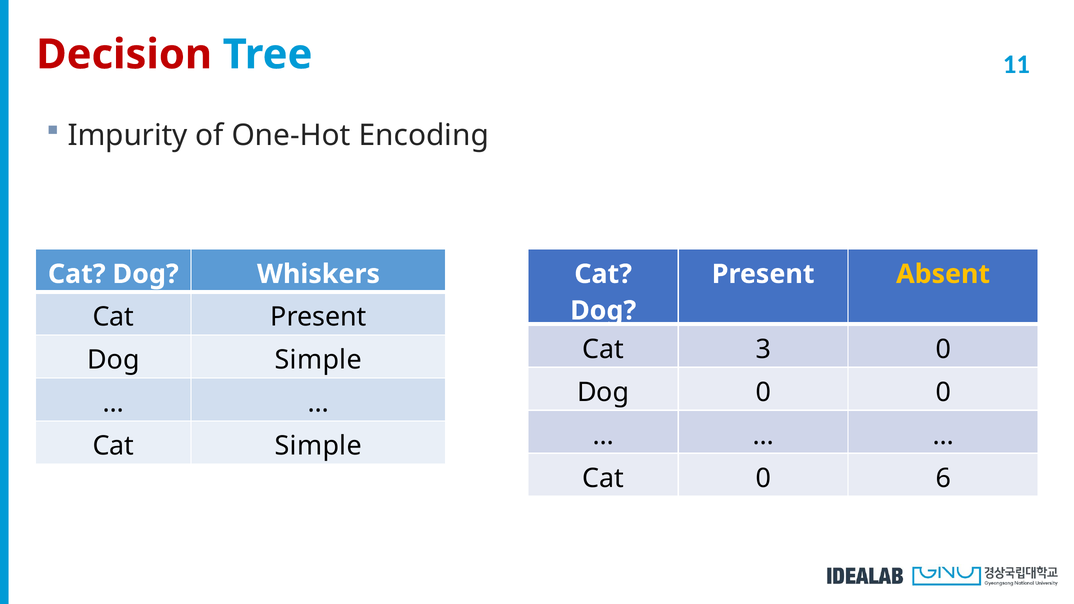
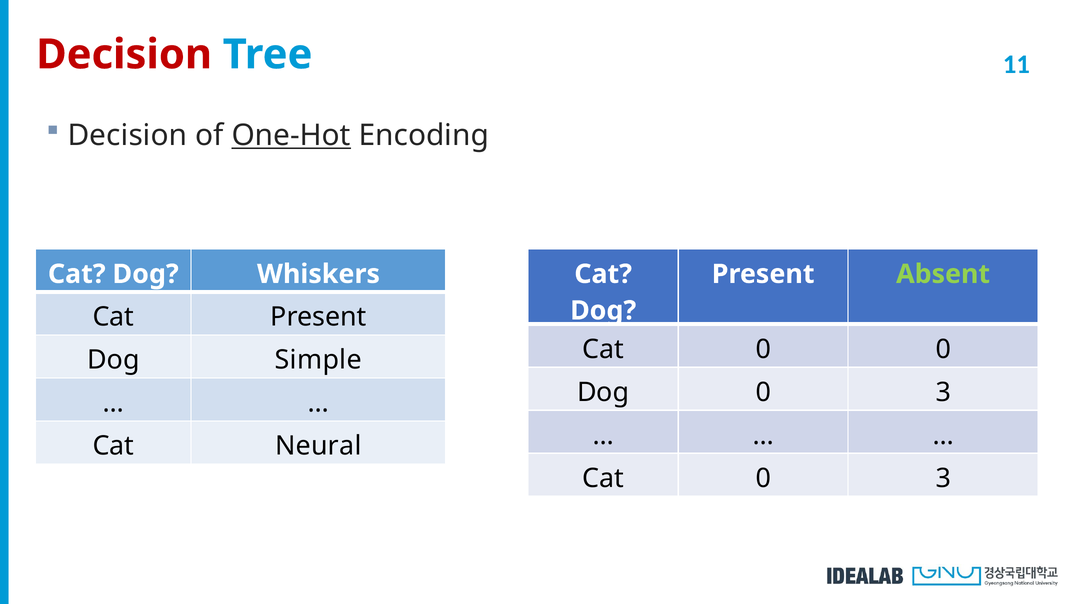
Impurity: Impurity -> Decision (127, 135)
One-Hot underline: none -> present (291, 135)
Absent colour: yellow -> light green (943, 274)
3: 3 -> 0 (763, 349)
Dog 0 0: 0 -> 3 (943, 392)
Cat Simple: Simple -> Neural (318, 446)
Cat 0 6: 6 -> 3 (943, 478)
